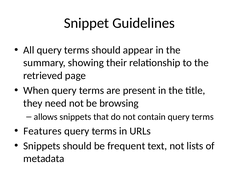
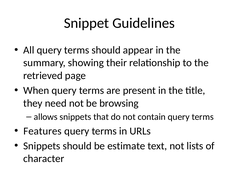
frequent: frequent -> estimate (126, 146)
metadata: metadata -> character (44, 159)
